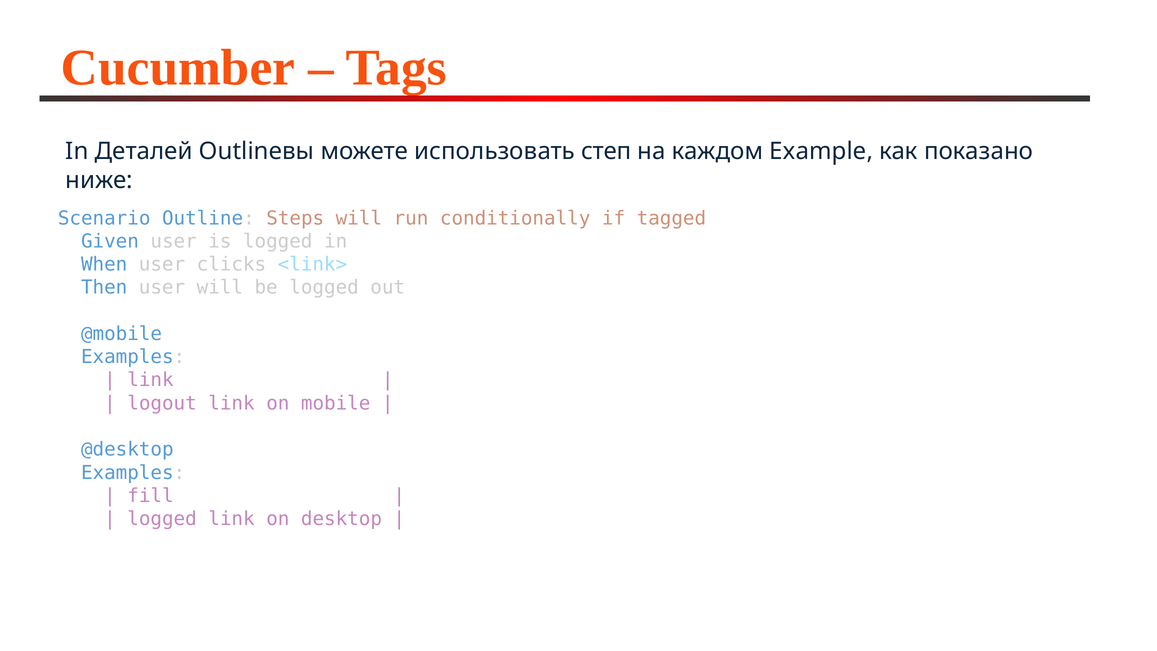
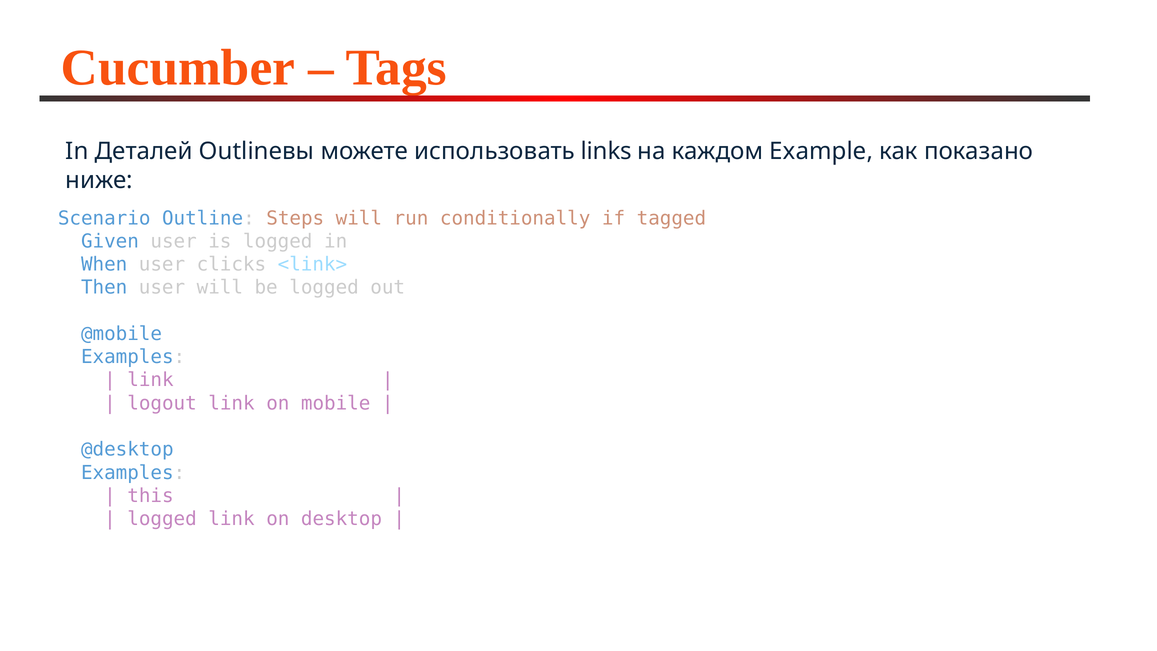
степ: степ -> links (606, 151)
fill: fill -> this (150, 496)
